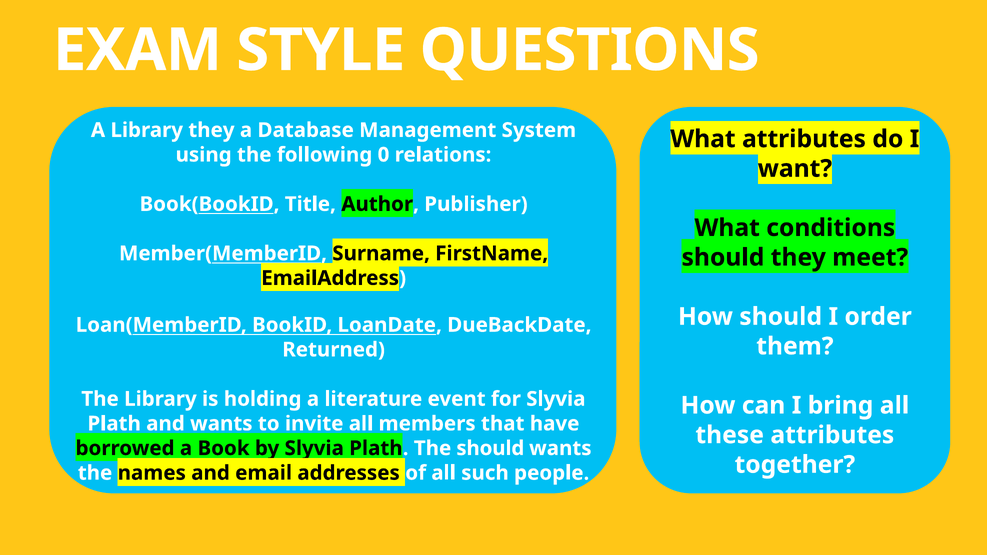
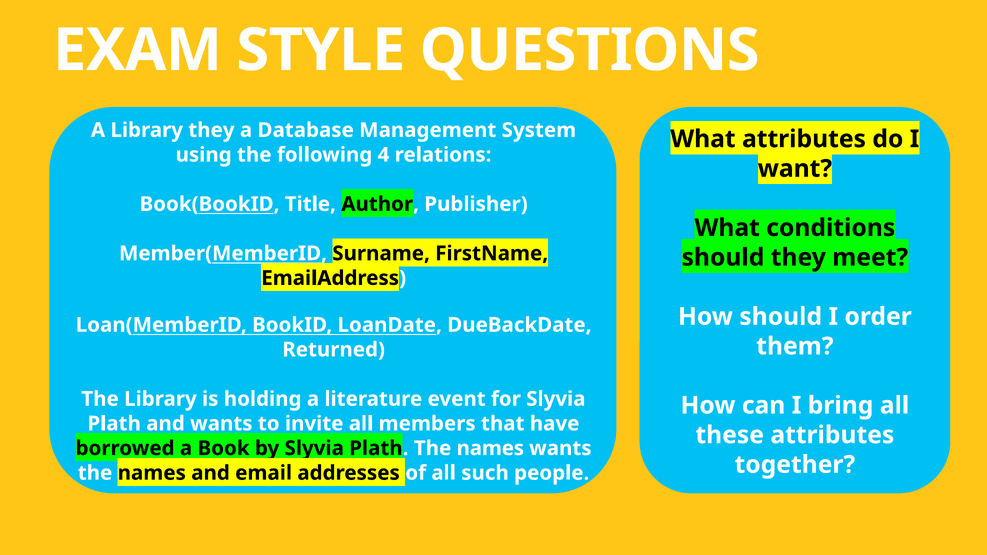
0: 0 -> 4 (383, 155)
should: should -> names (490, 448)
